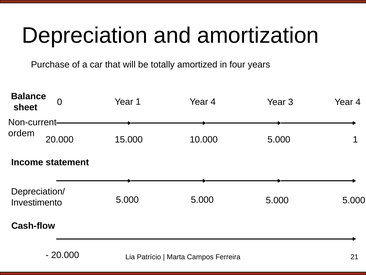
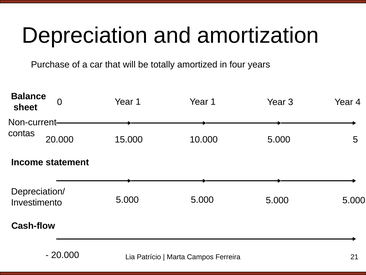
1 Year 4: 4 -> 1 (213, 102)
ordem: ordem -> contas (21, 133)
5.000 1: 1 -> 5 (355, 139)
